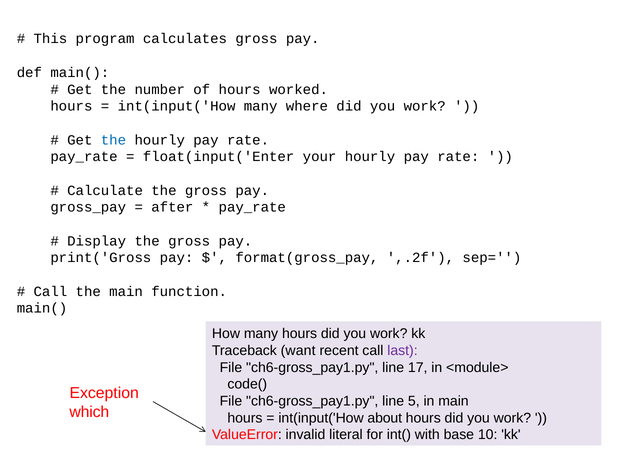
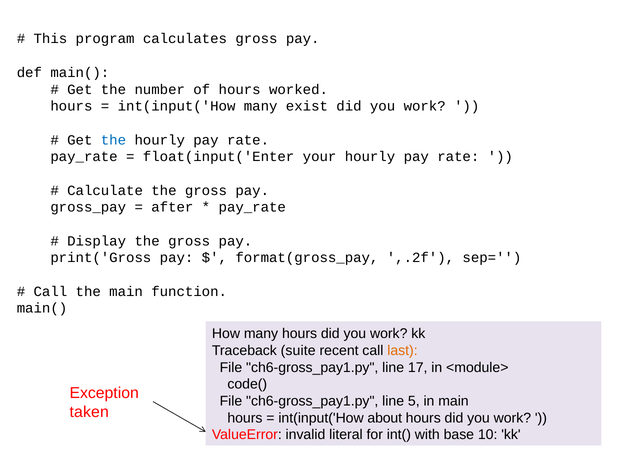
where: where -> exist (307, 106)
want: want -> suite (298, 351)
last colour: purple -> orange (403, 351)
which: which -> taken (89, 412)
